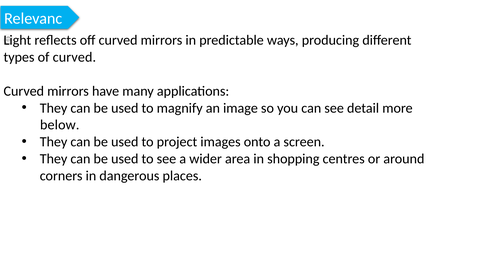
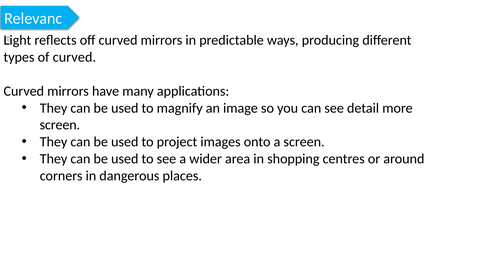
below: below -> screen (60, 125)
